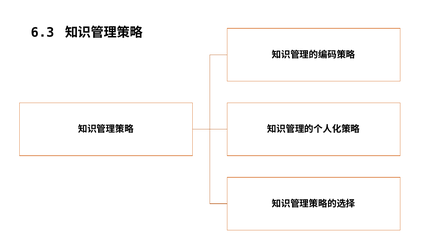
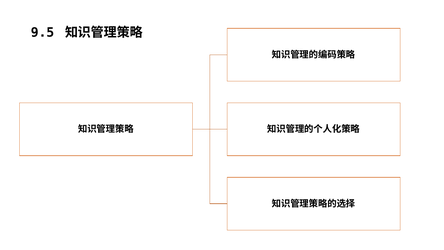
6.3: 6.3 -> 9.5 (42, 32)
